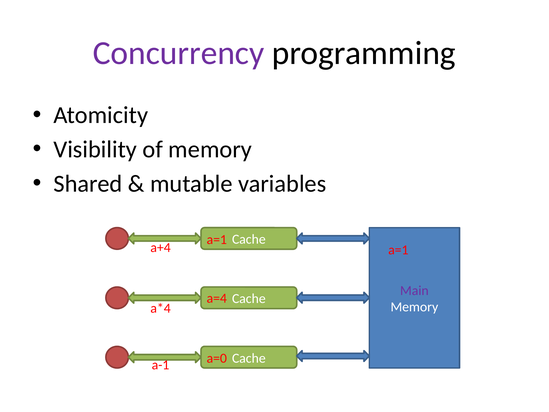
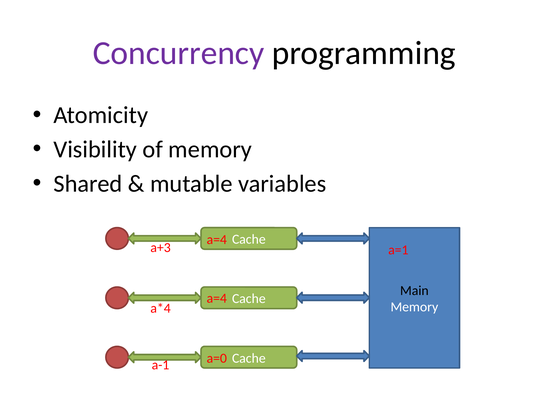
a=1: a=1 -> a=4 (217, 239)
a+4: a+4 -> a+3 (161, 247)
Main colour: purple -> black (414, 290)
